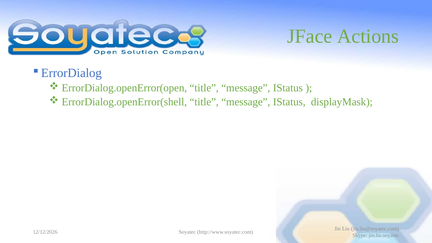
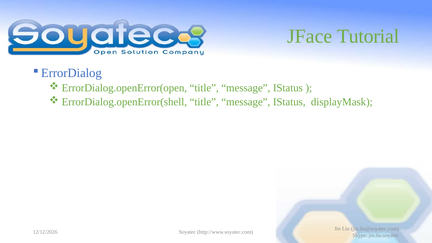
Actions: Actions -> Tutorial (368, 36)
